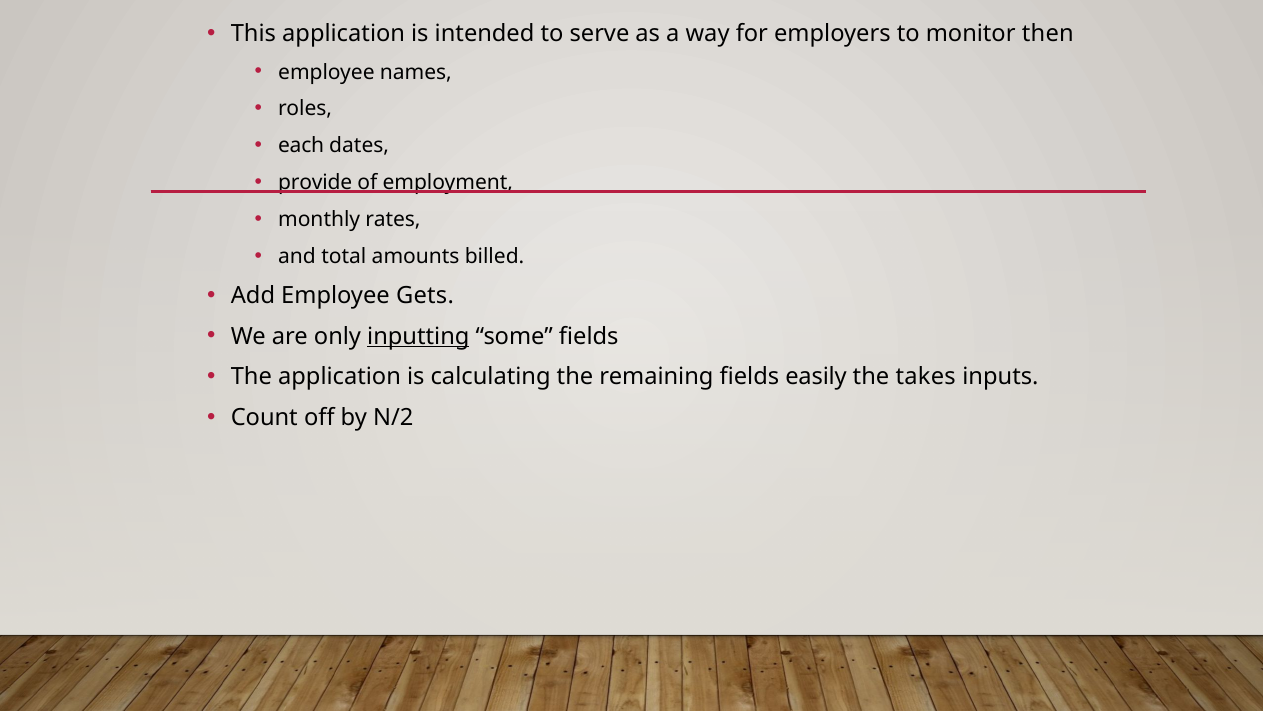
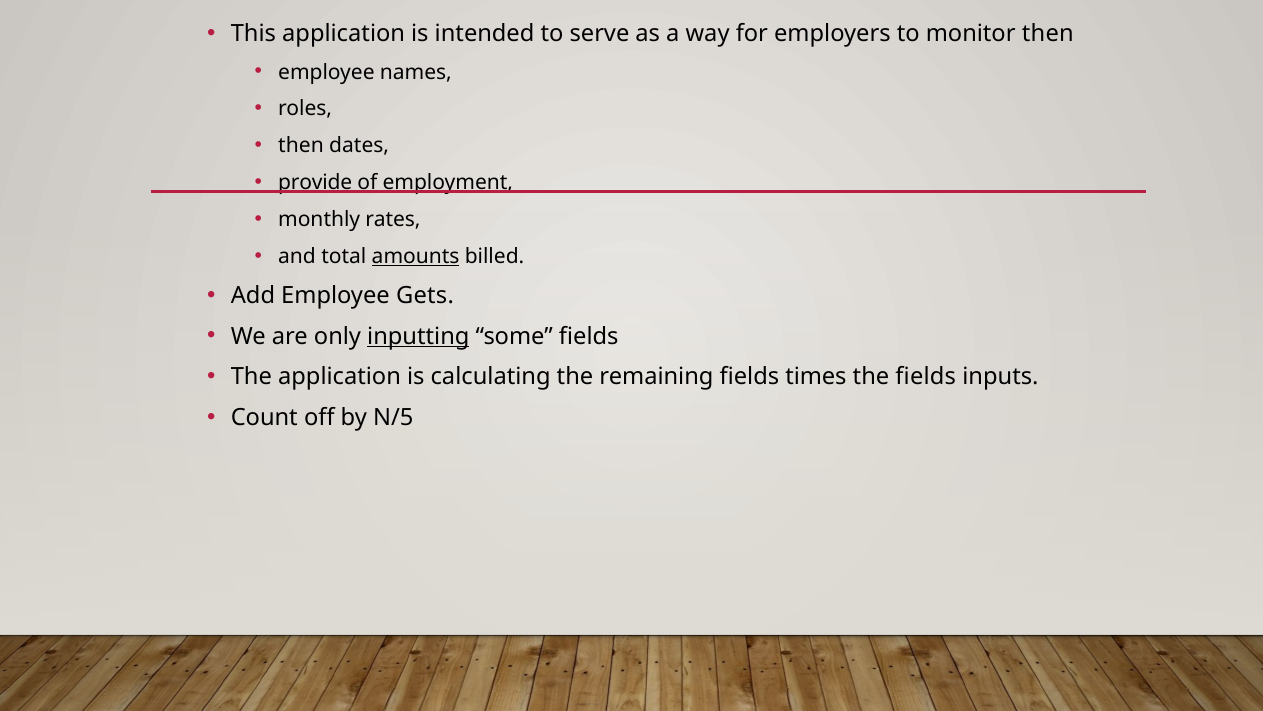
each: each -> then (301, 146)
amounts underline: none -> present (416, 256)
easily: easily -> times (816, 377)
the takes: takes -> fields (926, 377)
N/2: N/2 -> N/5 (393, 417)
